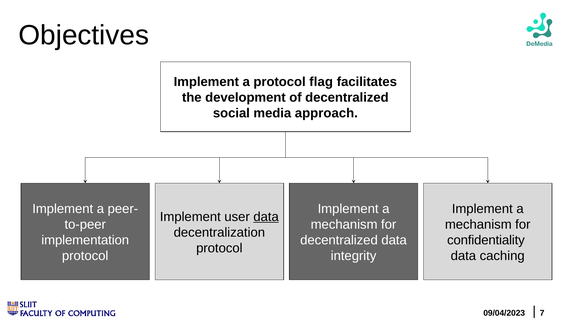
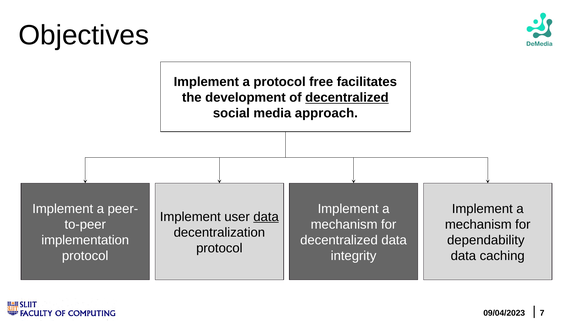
flag: flag -> free (321, 82)
decentralized underline: none -> present (347, 98)
confidentiality: confidentiality -> dependability (486, 240)
